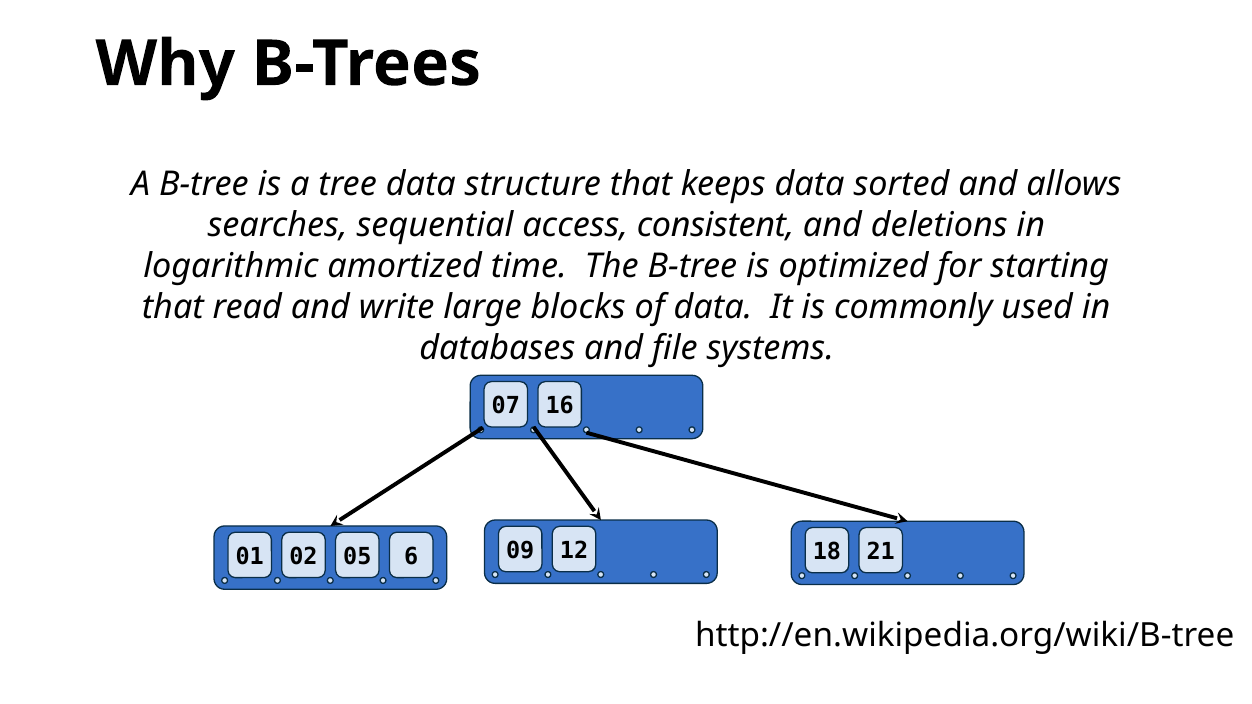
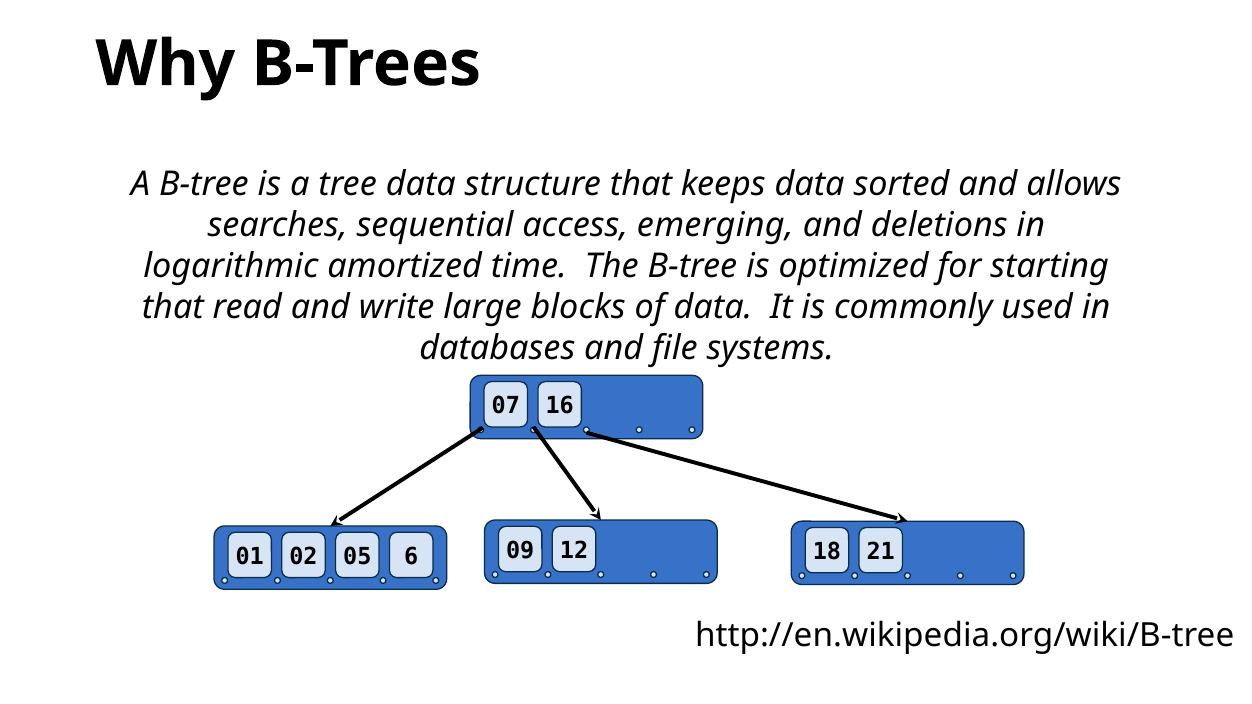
consistent: consistent -> emerging (715, 225)
